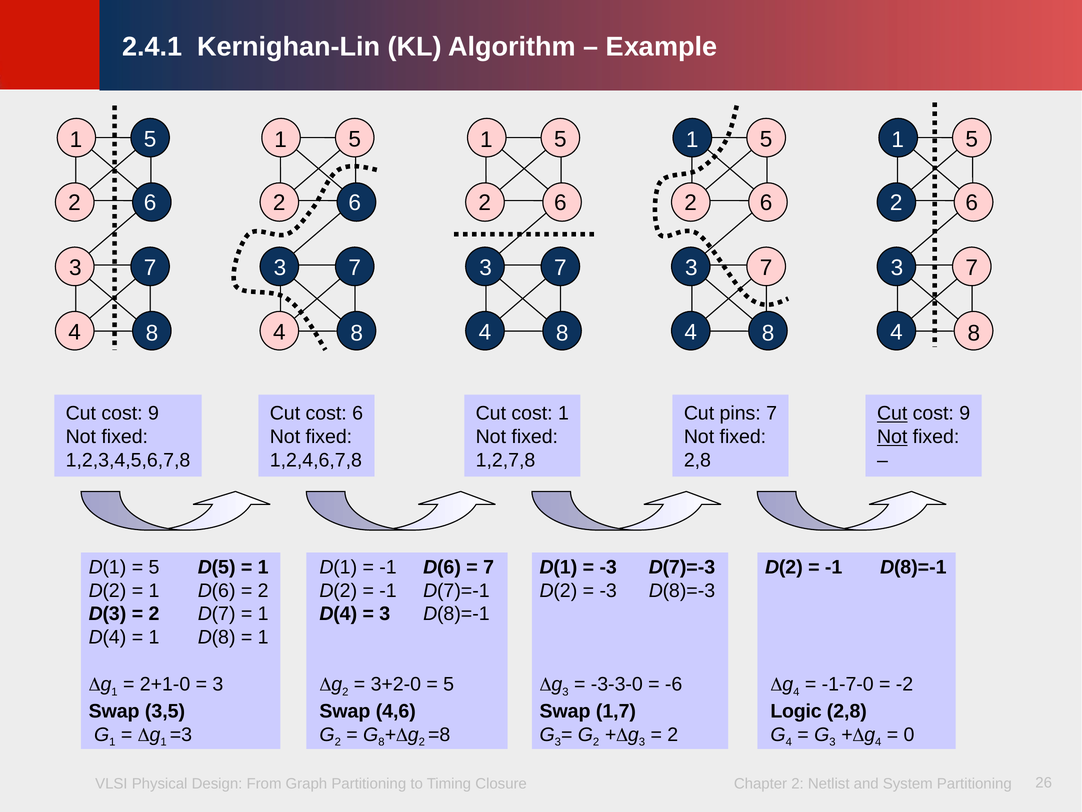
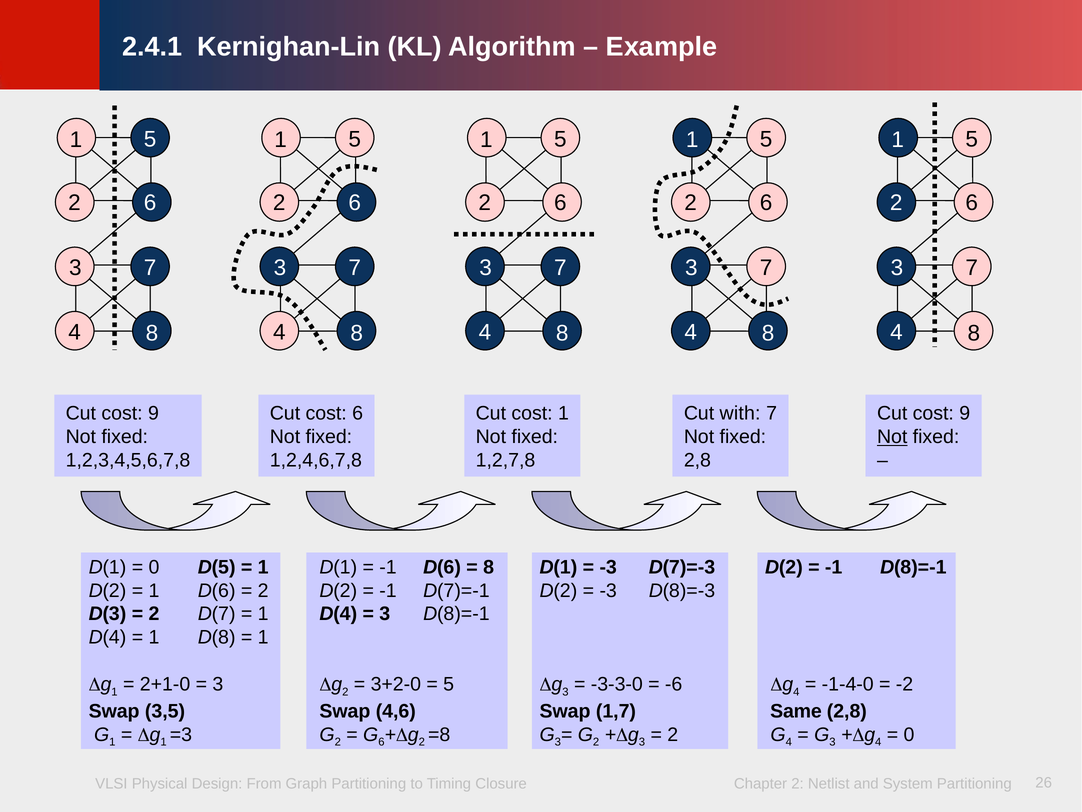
pins: pins -> with (740, 413)
Cut underline: present -> none (892, 413)
5: 5 -> 0 (154, 567)
7: 7 -> 8 (489, 567)
-1-7-0: -1-7-0 -> -1-4-0 (848, 684)
Logic: Logic -> Same (796, 711)
8: 8 -> 6 (381, 742)
